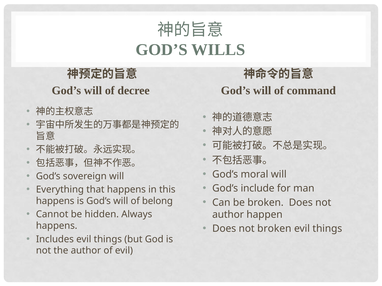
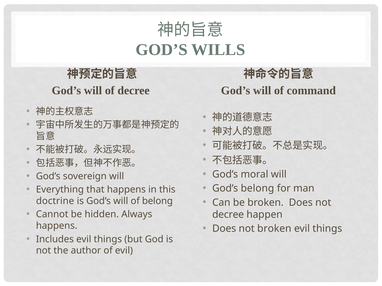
God’s include: include -> belong (257, 189)
happens: happens -> doctrine (55, 201)
author: author -> decree (228, 215)
